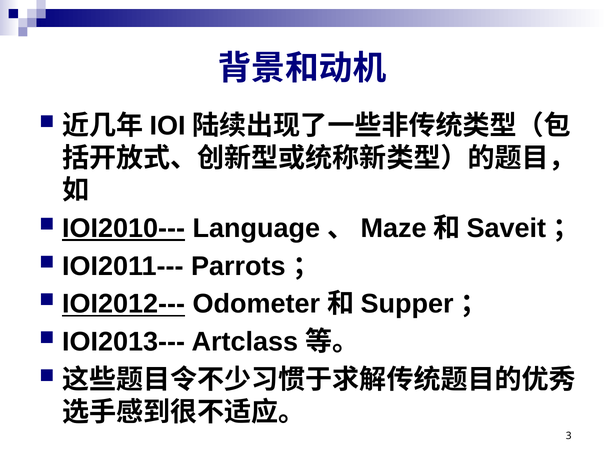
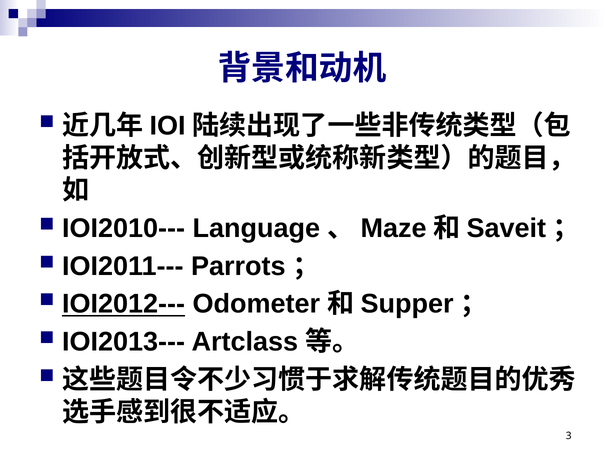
IOI2010--- underline: present -> none (124, 228)
